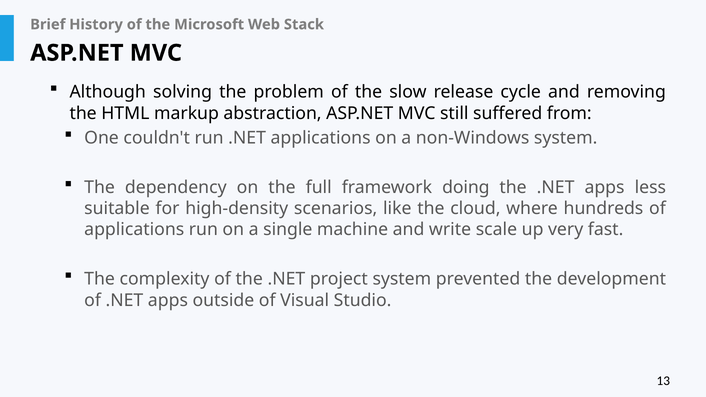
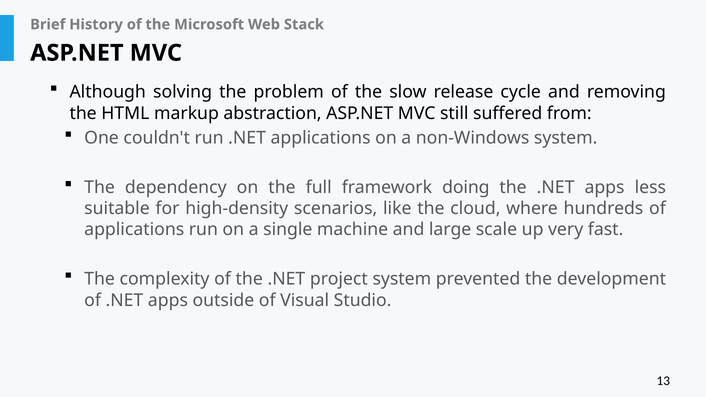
write: write -> large (450, 230)
